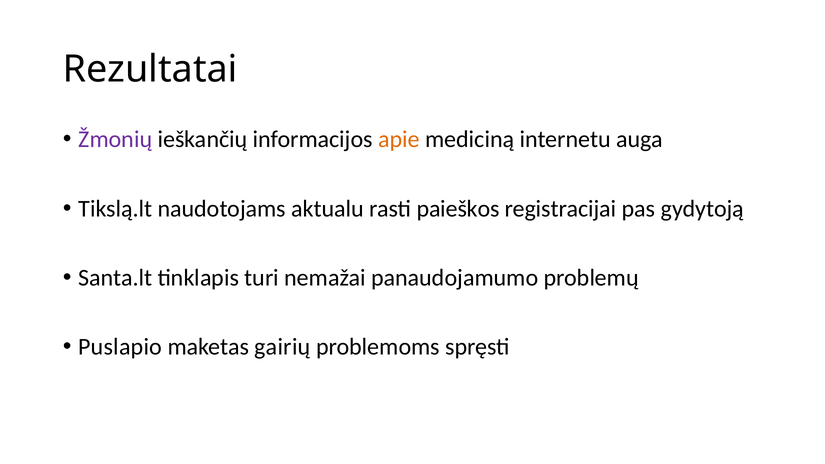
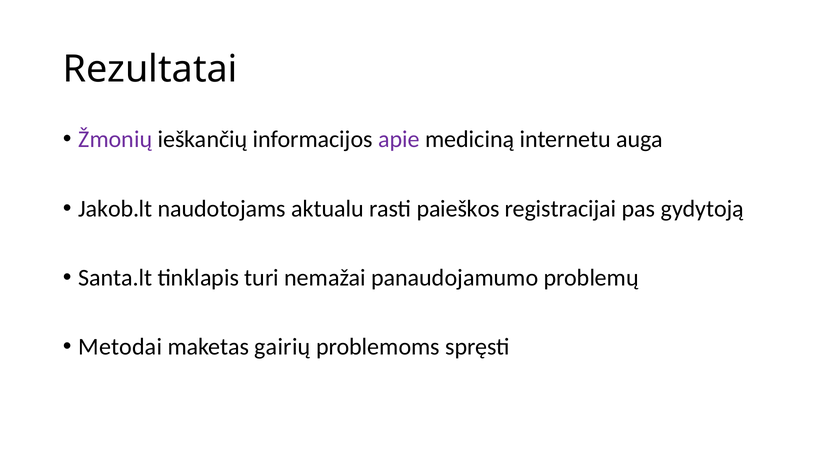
apie colour: orange -> purple (399, 139)
Tikslą.lt: Tikslą.lt -> Jakob.lt (115, 209)
Puslapio: Puslapio -> Metodai (120, 347)
